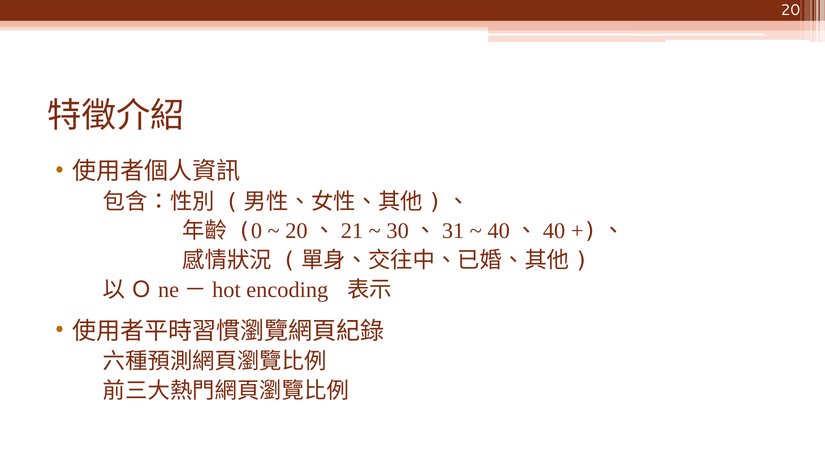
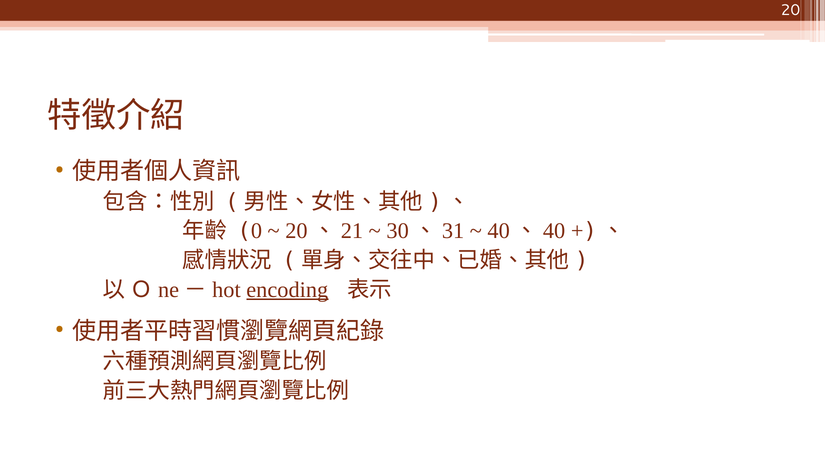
encoding underline: none -> present (287, 290)
